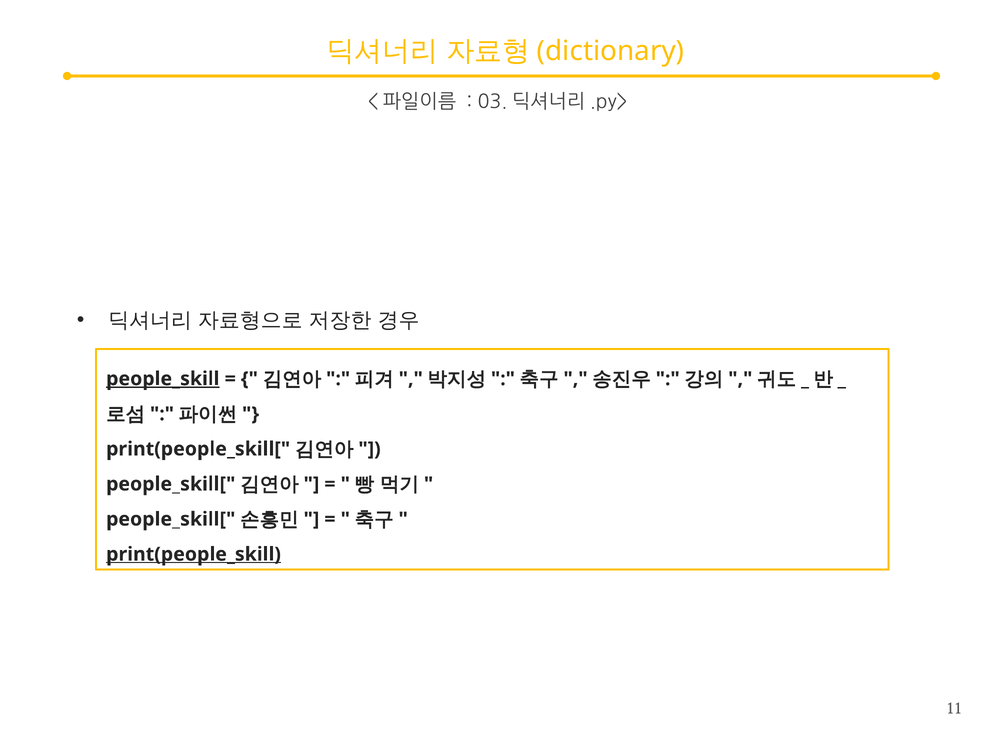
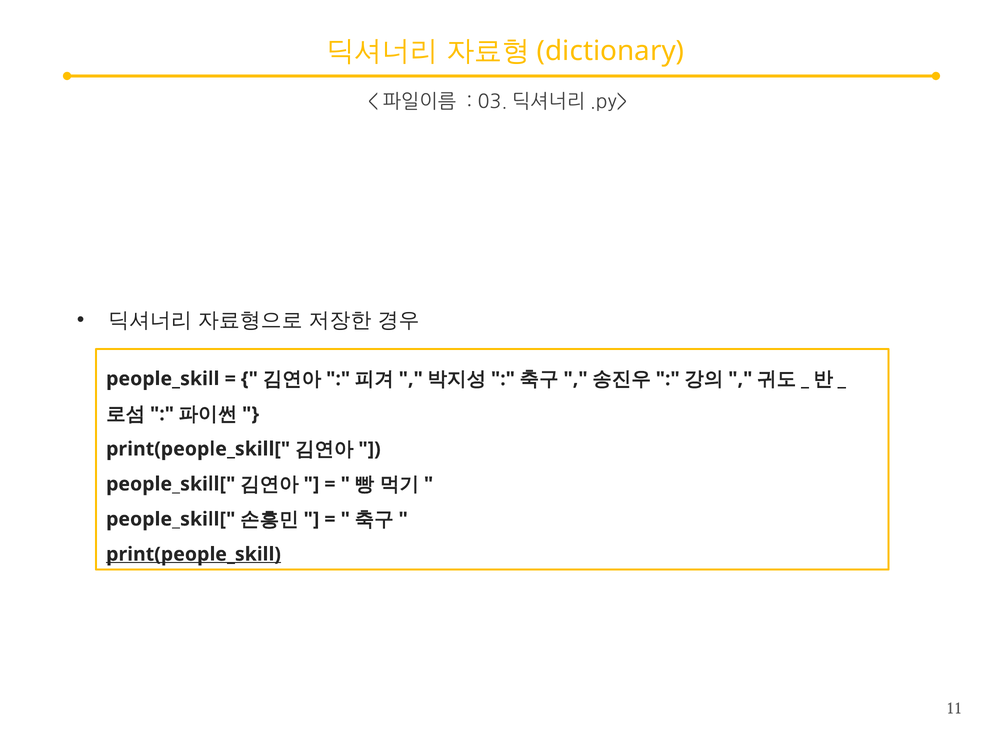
people_skill underline: present -> none (163, 379)
